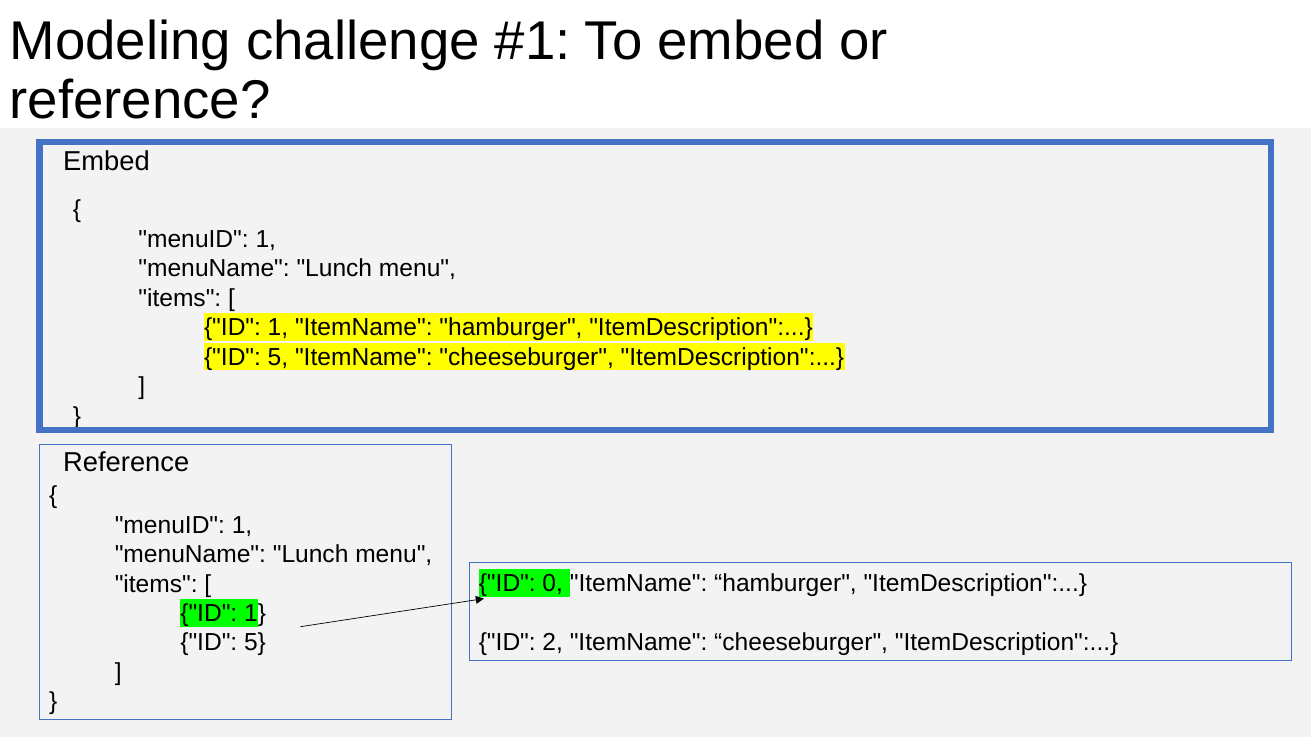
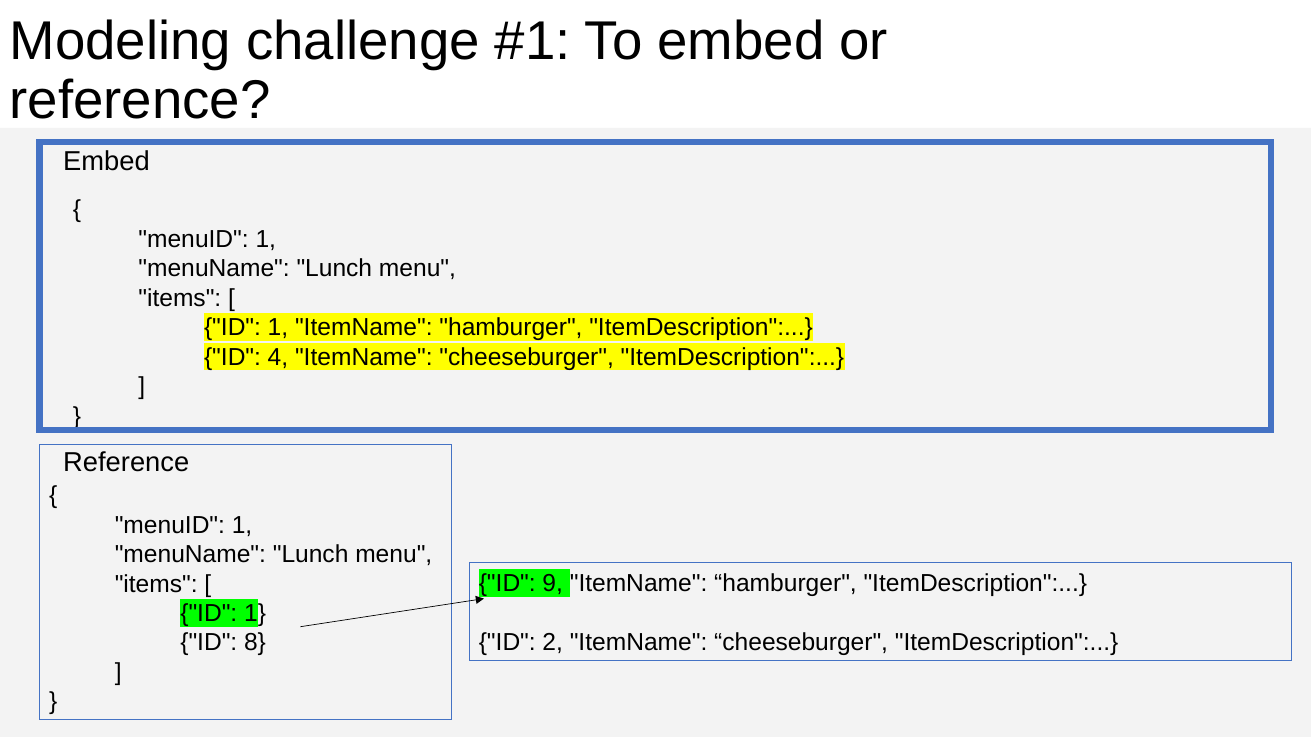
5: 5 -> 4 (278, 357)
0: 0 -> 9 (553, 584)
5: 5 -> 8 (255, 643)
